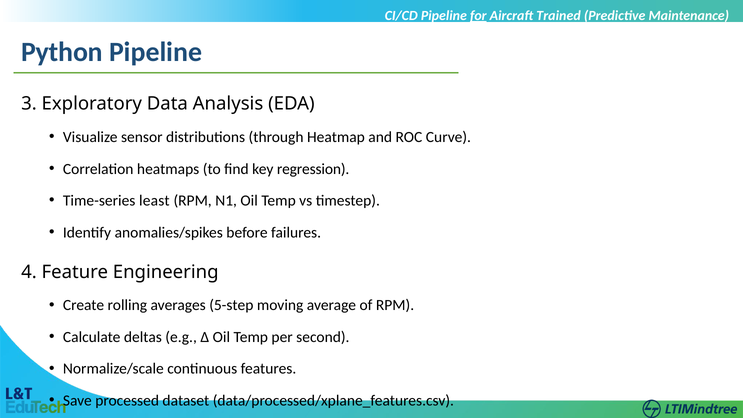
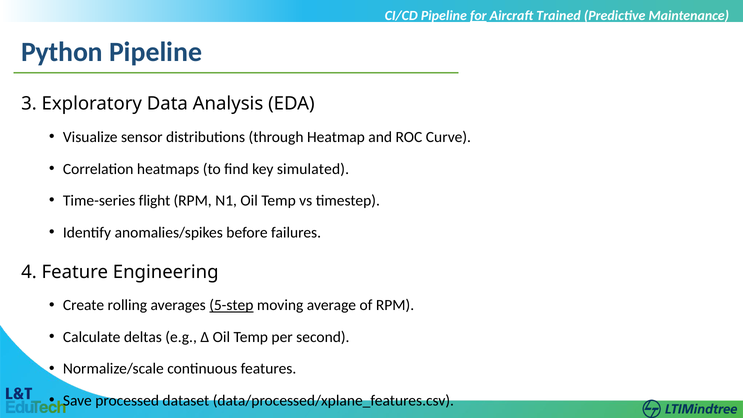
regression: regression -> simulated (313, 169)
least: least -> flight (155, 201)
5-step underline: none -> present (231, 305)
